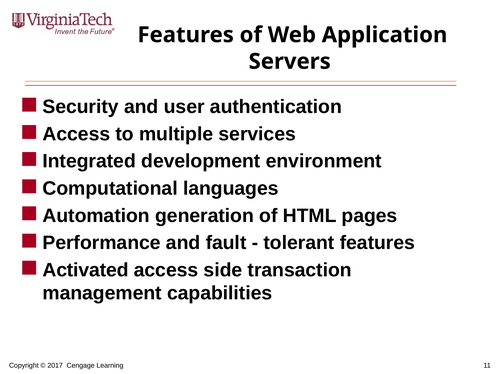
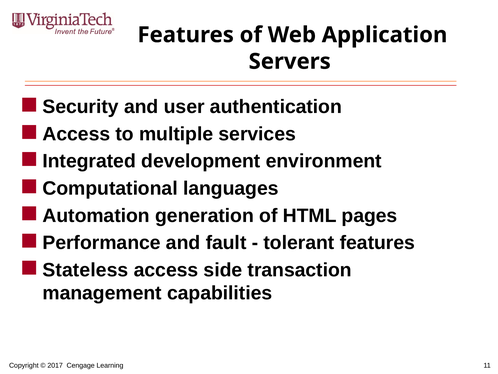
Activated: Activated -> Stateless (85, 270)
